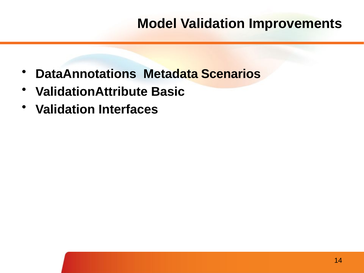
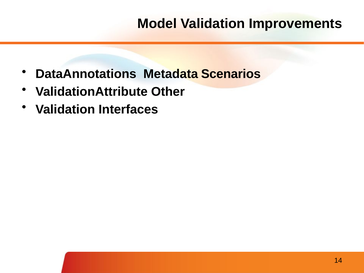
Basic: Basic -> Other (168, 92)
